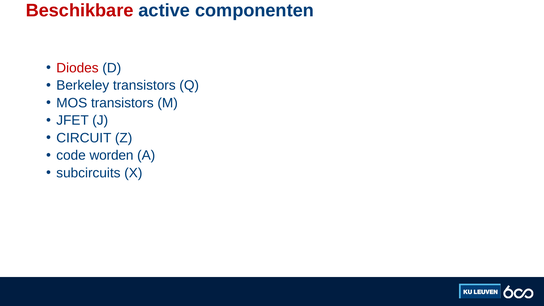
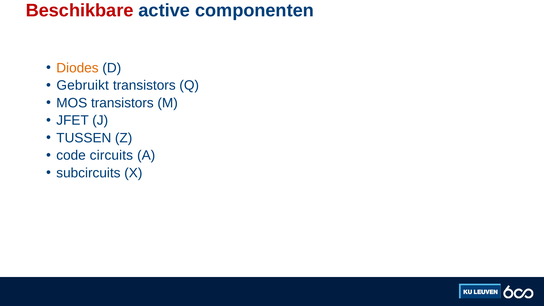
Diodes colour: red -> orange (77, 68)
Berkeley: Berkeley -> Gebruikt (83, 85)
CIRCUIT: CIRCUIT -> TUSSEN (84, 138)
worden: worden -> circuits (111, 155)
